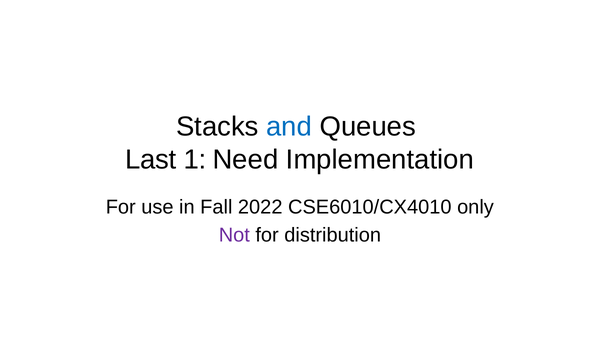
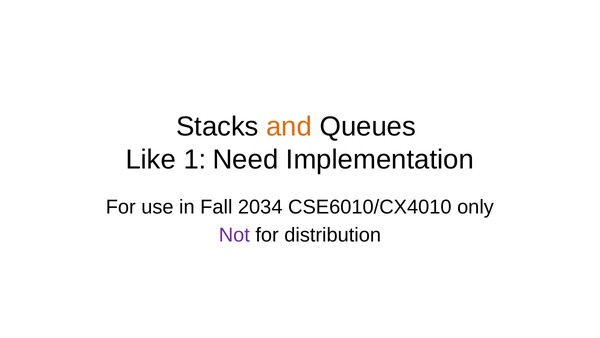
and colour: blue -> orange (289, 126)
Last: Last -> Like (151, 159)
2022: 2022 -> 2034 (260, 207)
